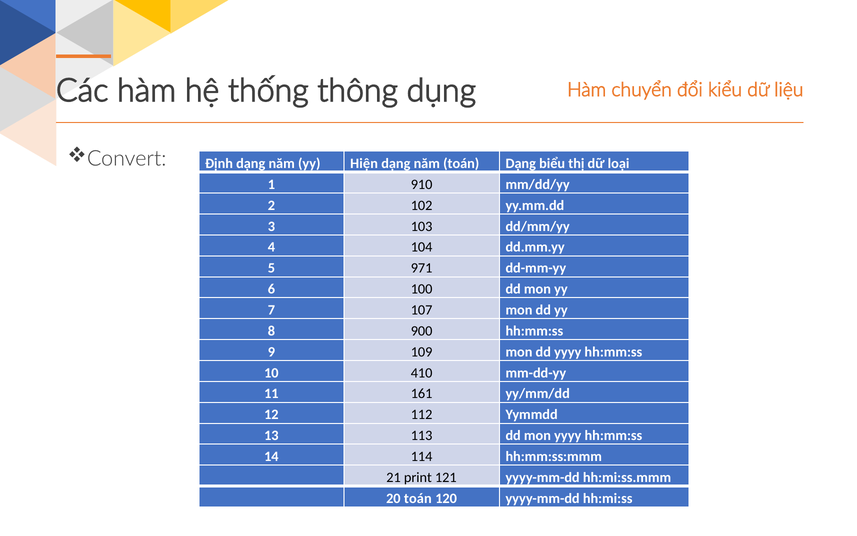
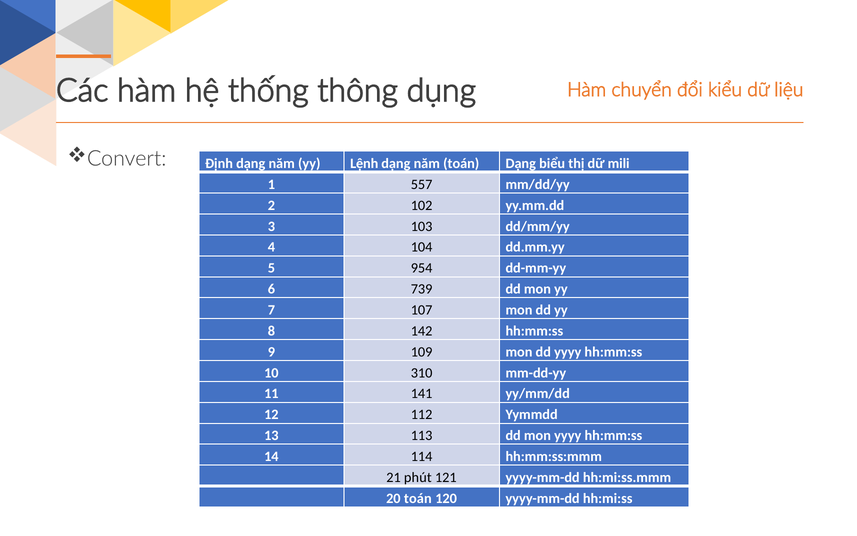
Hiện: Hiện -> Lệnh (364, 163)
loại: loại -> mili (619, 163)
910: 910 -> 557 (422, 184)
971: 971 -> 954 (422, 268)
100: 100 -> 739 (422, 289)
900: 900 -> 142 (422, 331)
410: 410 -> 310 (422, 373)
161: 161 -> 141 (422, 393)
print: print -> phút (418, 477)
